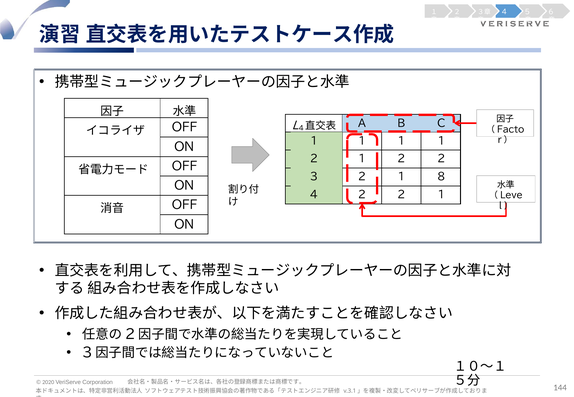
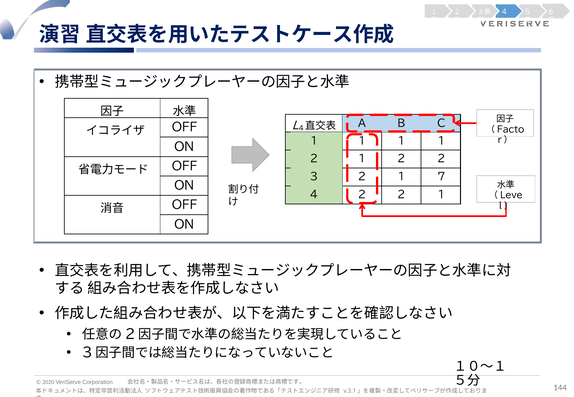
8: 8 -> 7 (441, 177)
